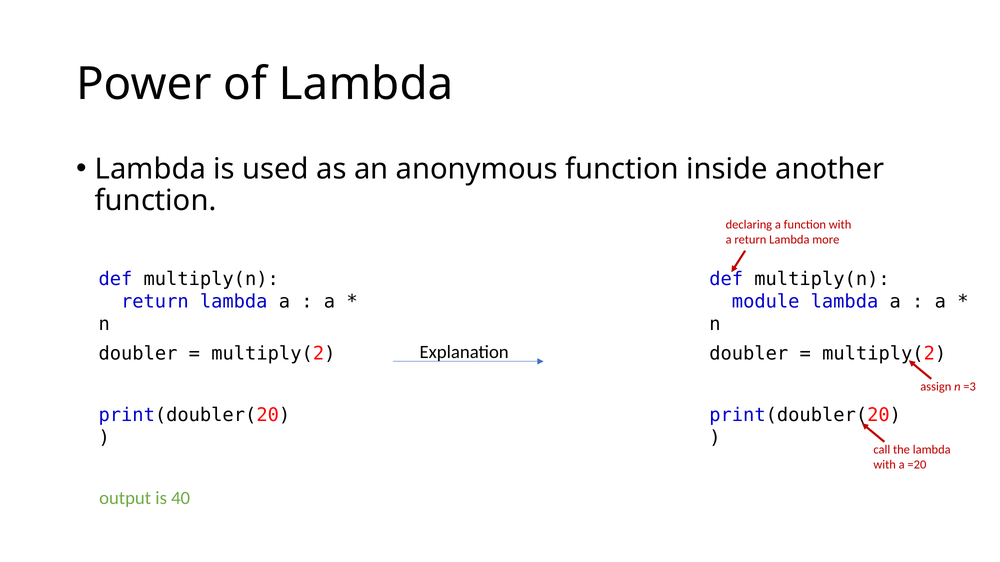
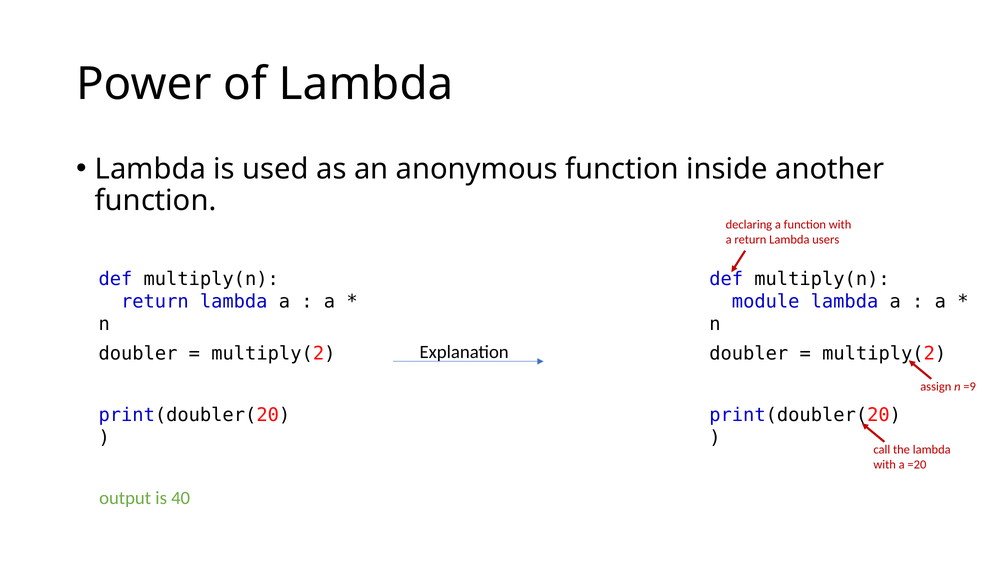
more: more -> users (826, 240)
=3: =3 -> =9 (970, 387)
